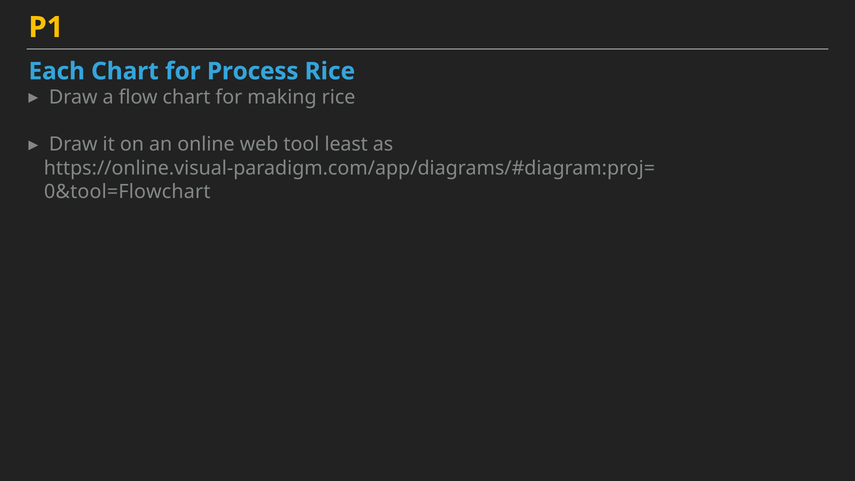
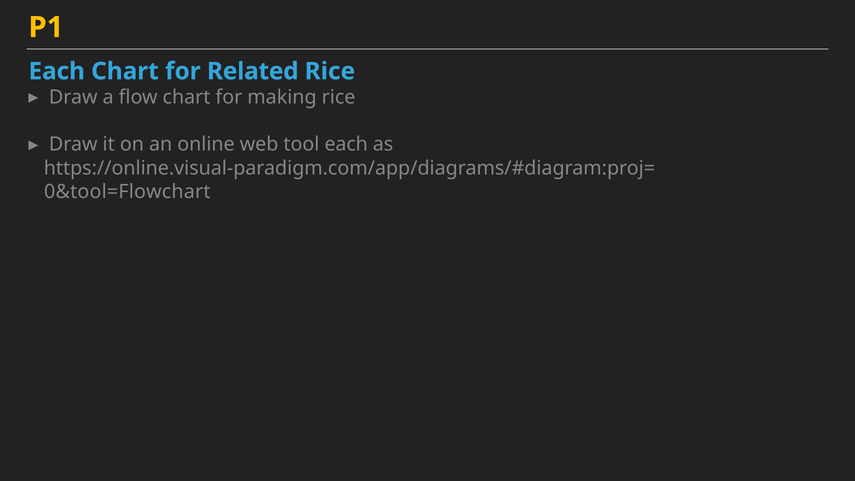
Process: Process -> Related (253, 71)
tool least: least -> each (346, 144)
